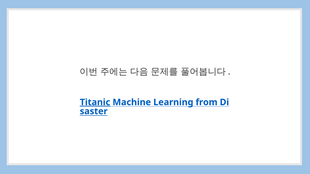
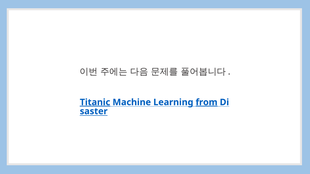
from underline: none -> present (207, 102)
